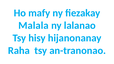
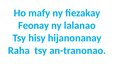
Malala: Malala -> Feonay (34, 25)
